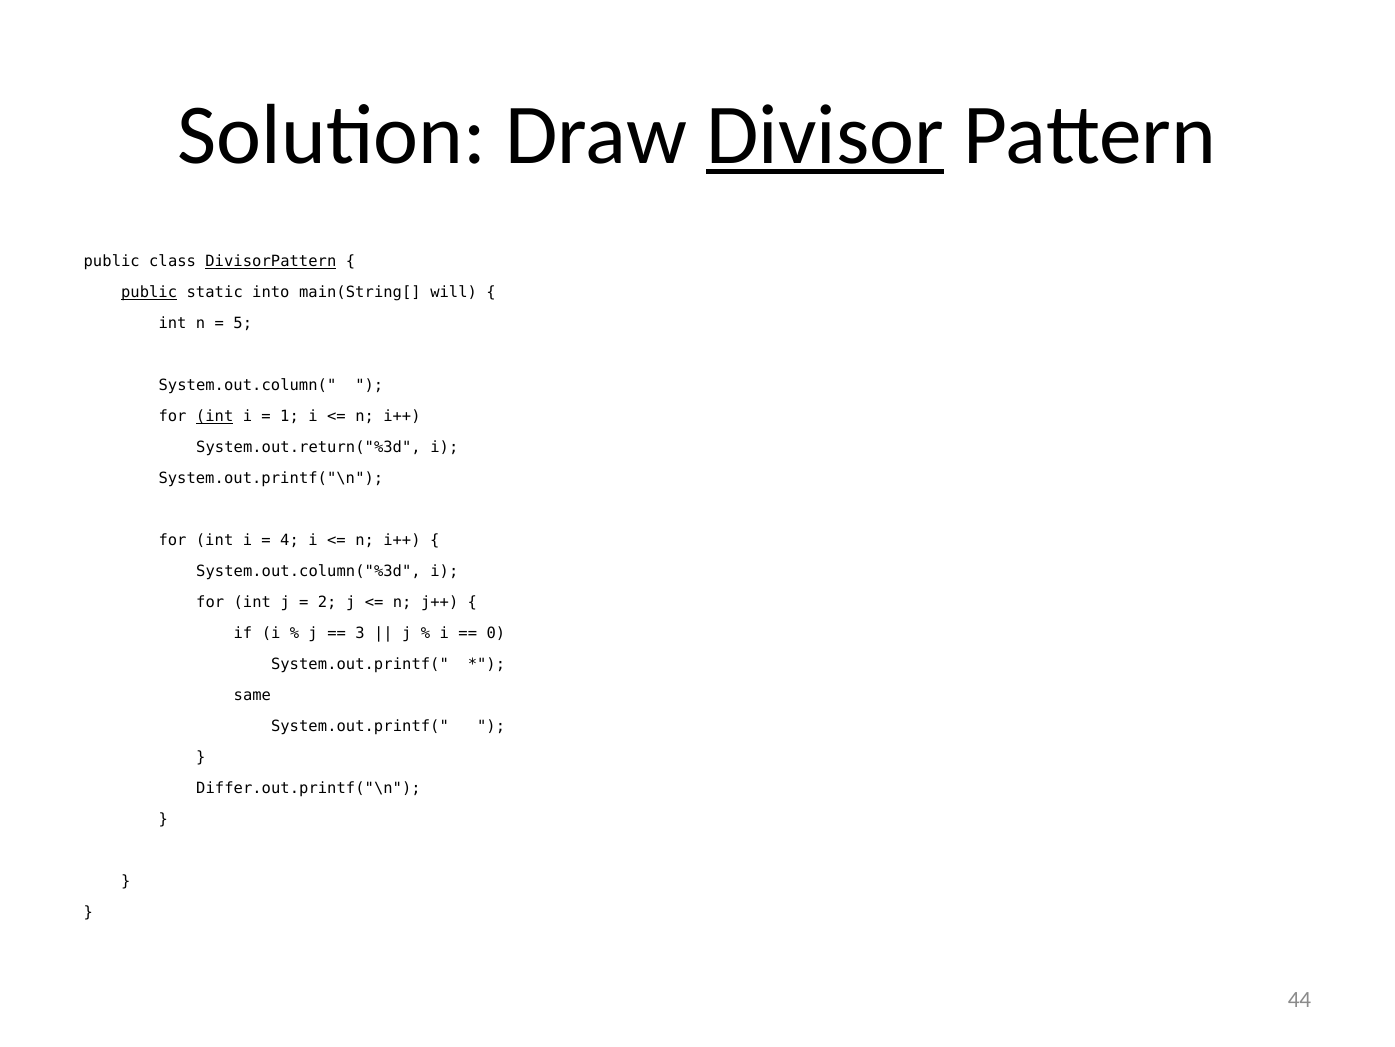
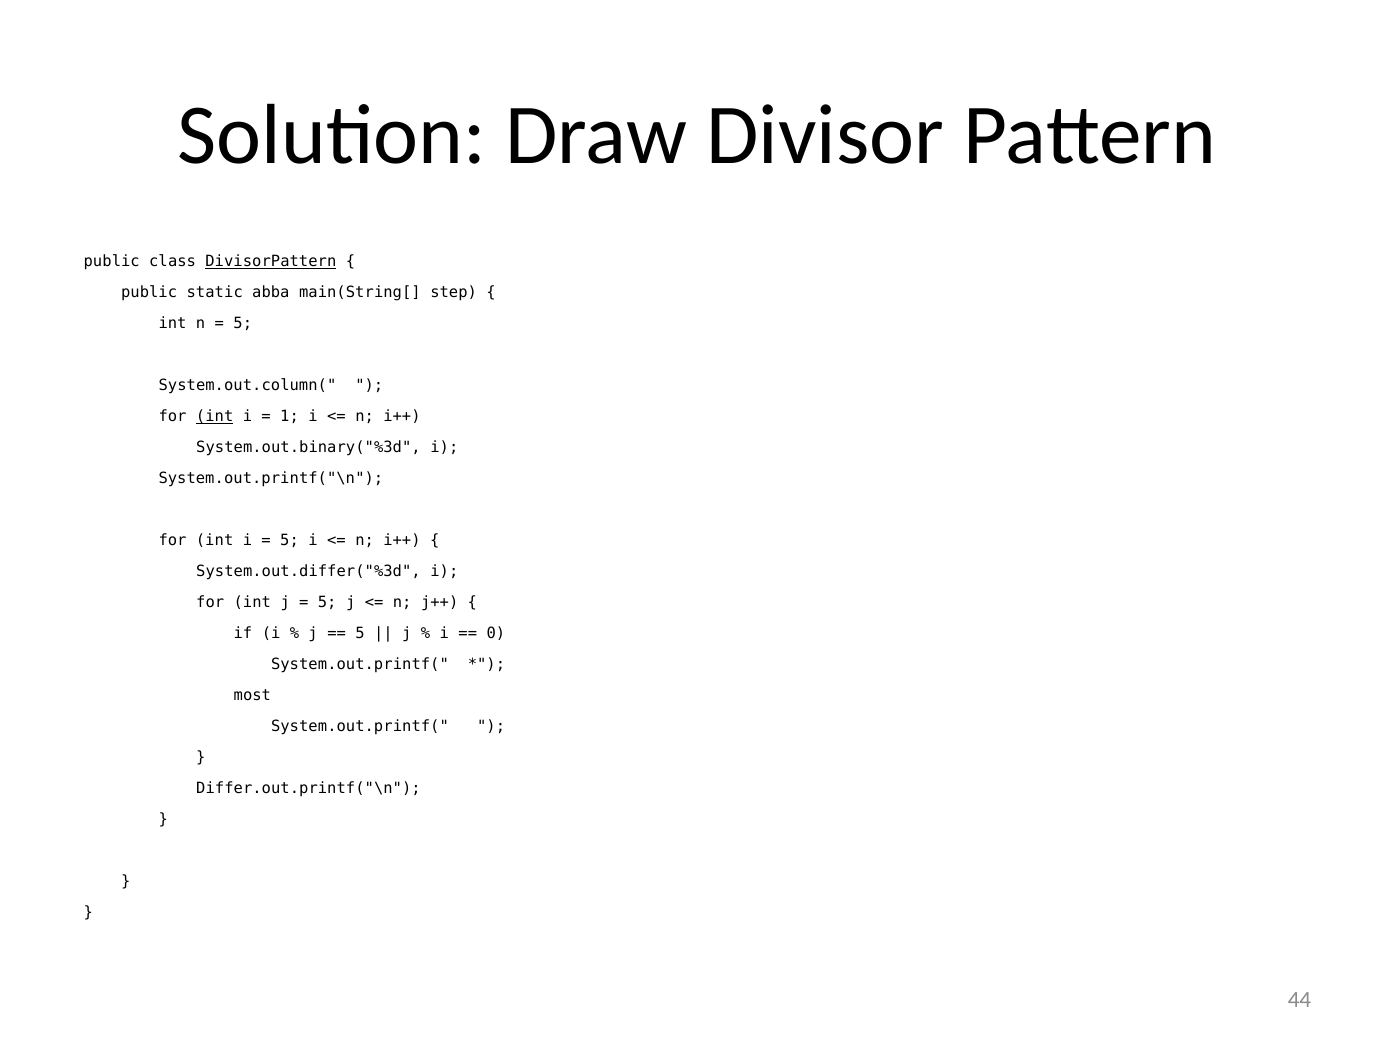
Divisor underline: present -> none (825, 135)
public underline: present -> none (149, 292)
into: into -> abba (271, 292)
will: will -> step (454, 292)
System.out.return("%3d: System.out.return("%3d -> System.out.binary("%3d (309, 447)
4: 4 -> 5 (290, 540)
System.out.column("%3d: System.out.column("%3d -> System.out.differ("%3d (309, 571)
2: 2 -> 5 (327, 602)
3: 3 -> 5 (360, 633)
same: same -> most (252, 695)
